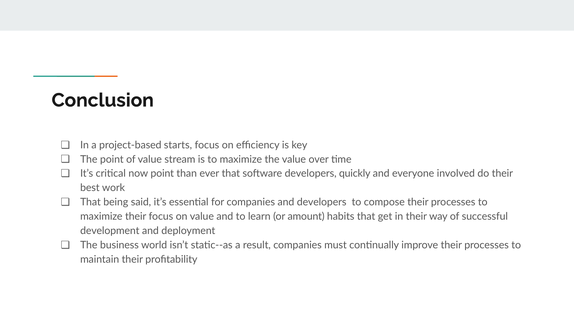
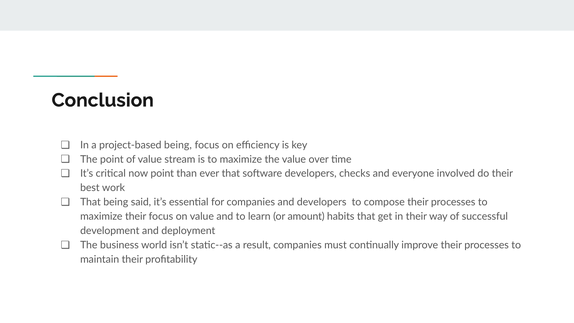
project-based starts: starts -> being (178, 145)
quickly: quickly -> checks (355, 173)
